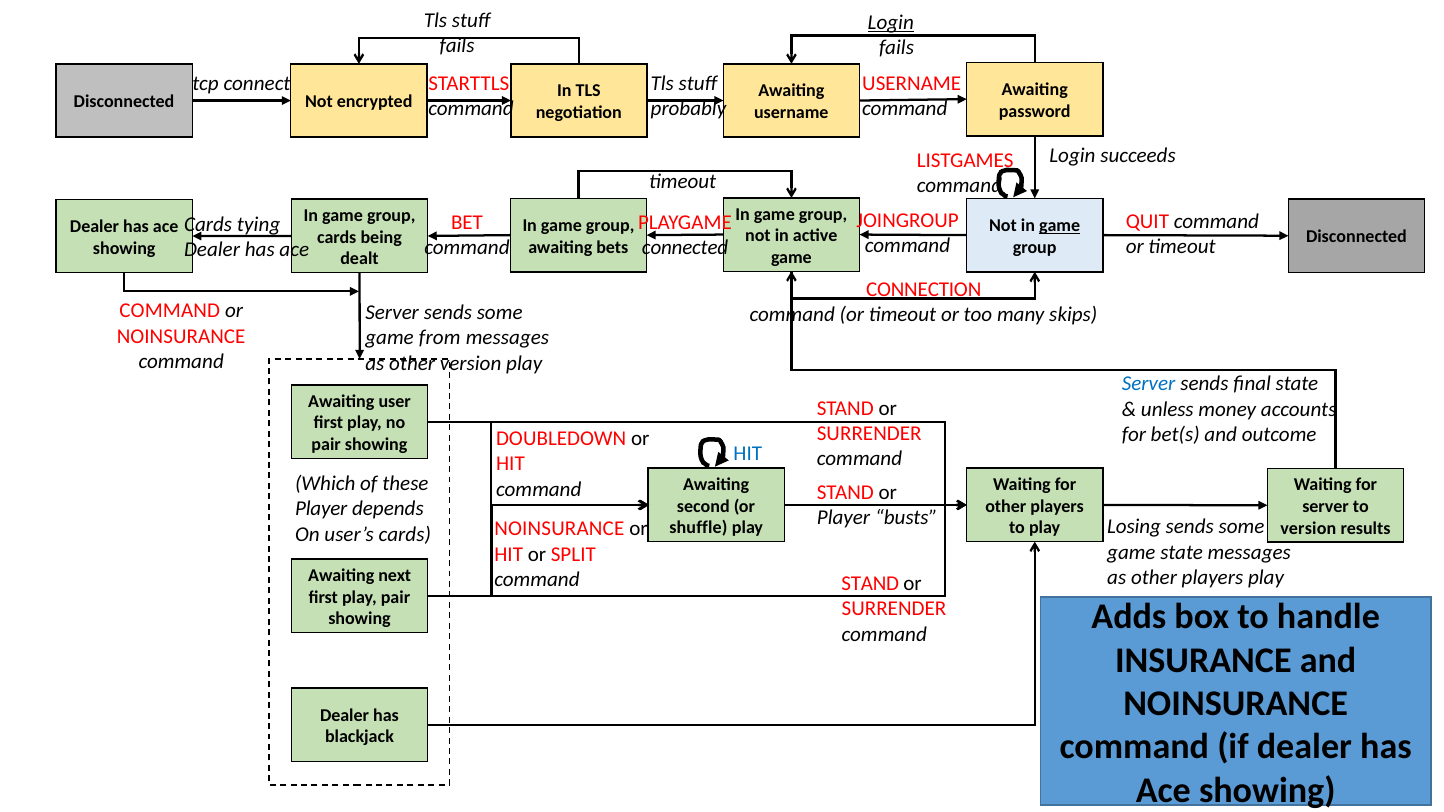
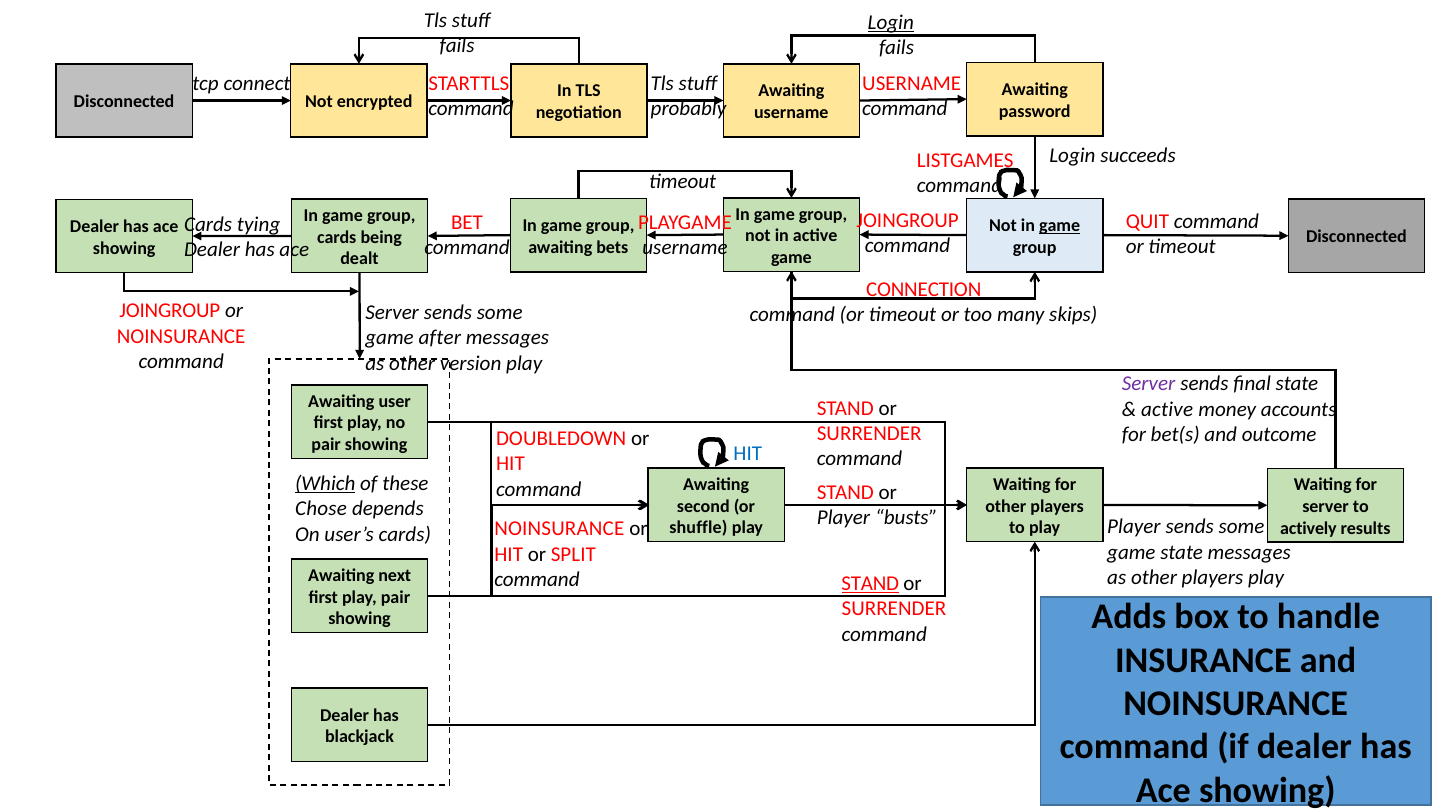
connected: connected -> username (685, 248)
COMMAND: COMMAND -> JOINGROUP (170, 311)
from: from -> after (440, 338)
Server colour: blue -> purple (1149, 384)
unless: unless -> active (1167, 409)
Which underline: none -> present (325, 484)
Player: Player -> Chose (321, 509)
Losing: Losing -> Player (1134, 527)
version: version -> actively (1308, 528)
STAND underline: none -> present (870, 584)
